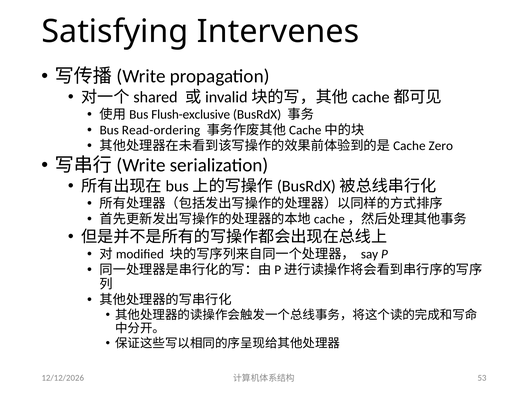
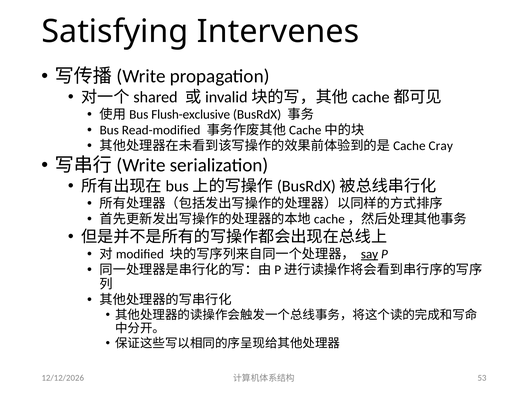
Read-ordering: Read-ordering -> Read-modified (161, 130)
Zero: Zero -> Cray (441, 146)
say underline: none -> present (369, 254)
